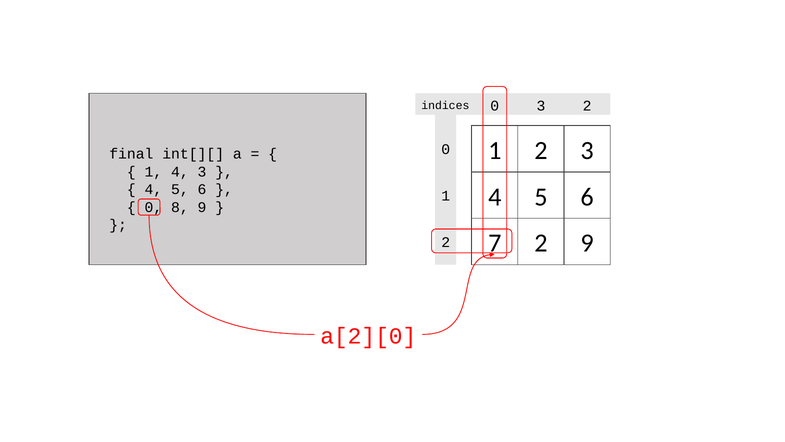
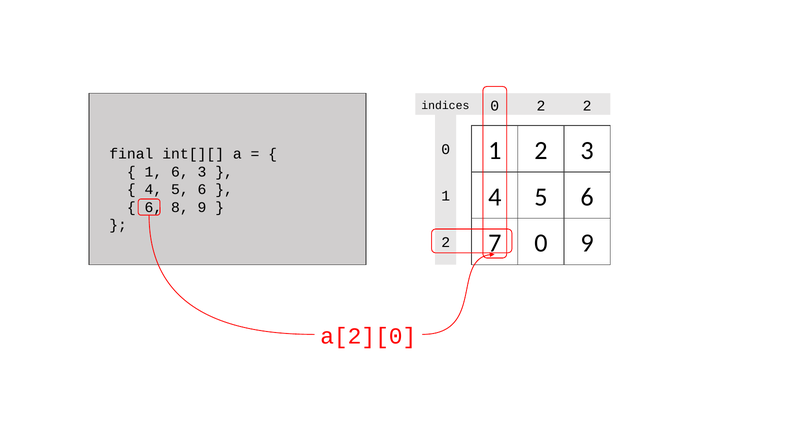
0 3: 3 -> 2 (541, 106)
1 4: 4 -> 6 (180, 172)
0: 0 -> 6 (153, 207)
7 2: 2 -> 0 (541, 243)
